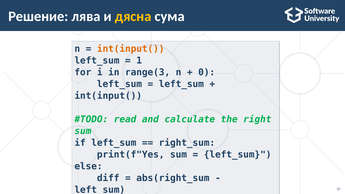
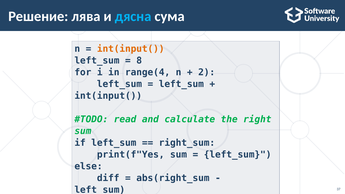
дясна colour: yellow -> light blue (133, 16)
1: 1 -> 8 (139, 60)
range(3: range(3 -> range(4 (148, 72)
0: 0 -> 2 (207, 72)
